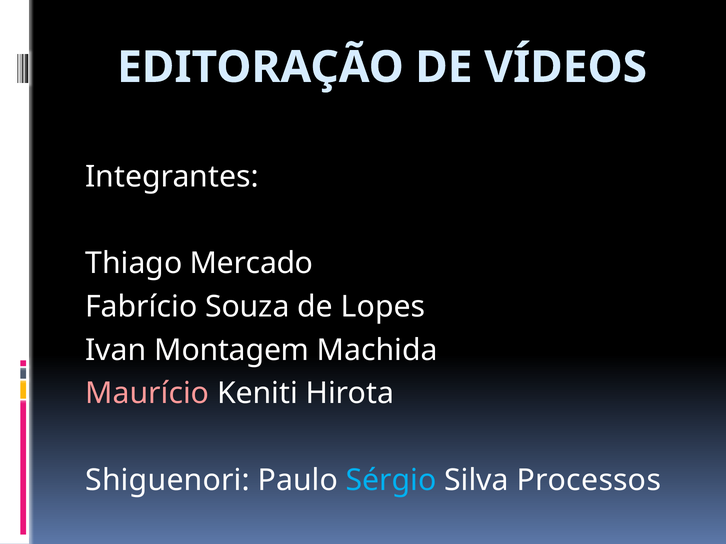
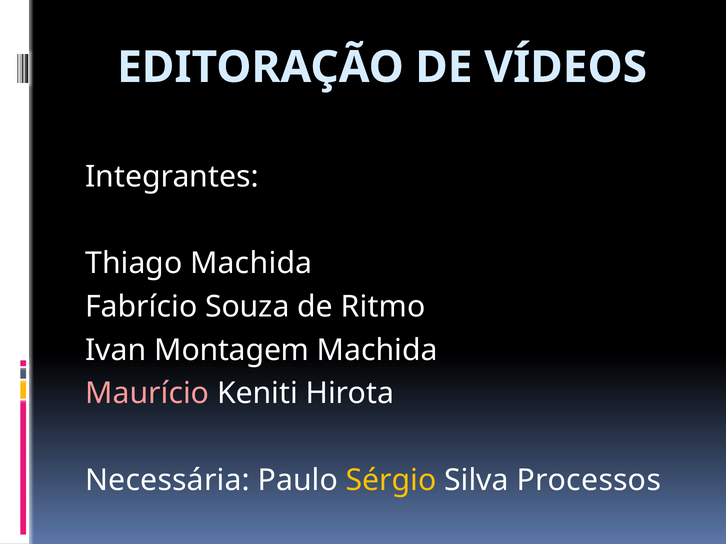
Thiago Mercado: Mercado -> Machida (251, 264)
Lopes: Lopes -> Ritmo (383, 307)
Shiguenori: Shiguenori -> Necessária (168, 481)
Sérgio colour: light blue -> yellow (391, 481)
